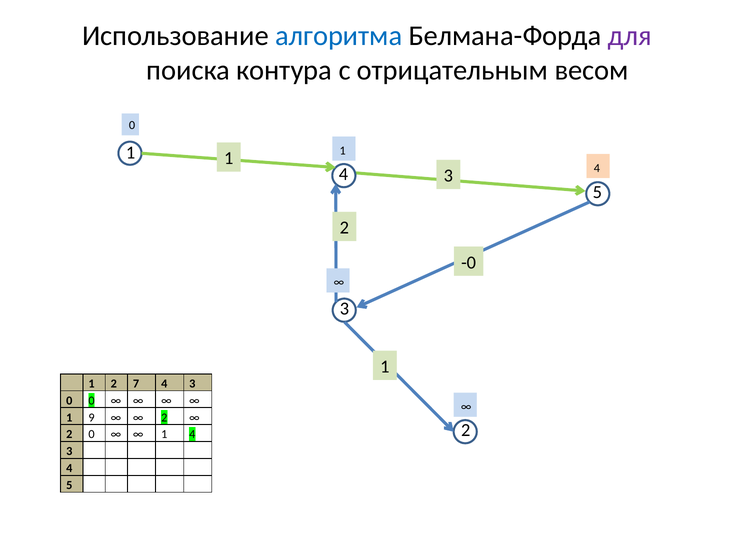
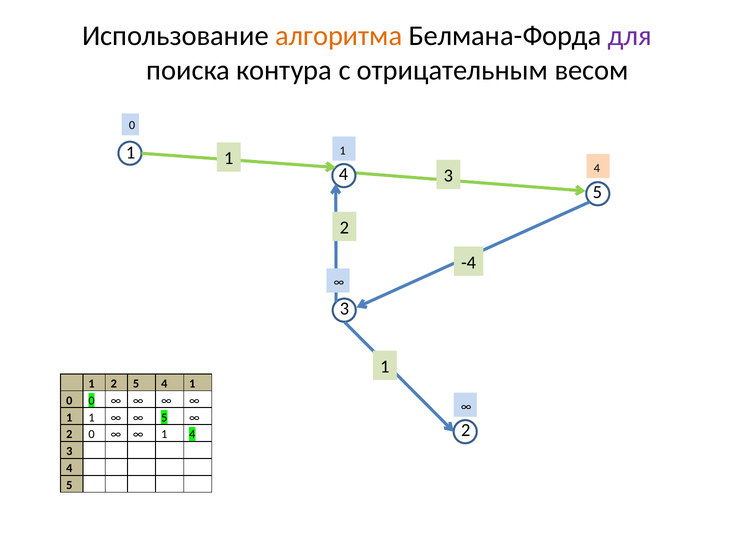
алгоритма colour: blue -> orange (339, 36)
-0: -0 -> -4 (469, 262)
2 7: 7 -> 5 (136, 383)
3: 3 -> 1 (192, 383)
9: 9 -> 1 (92, 417)
2: 2 -> 5 (164, 417)
